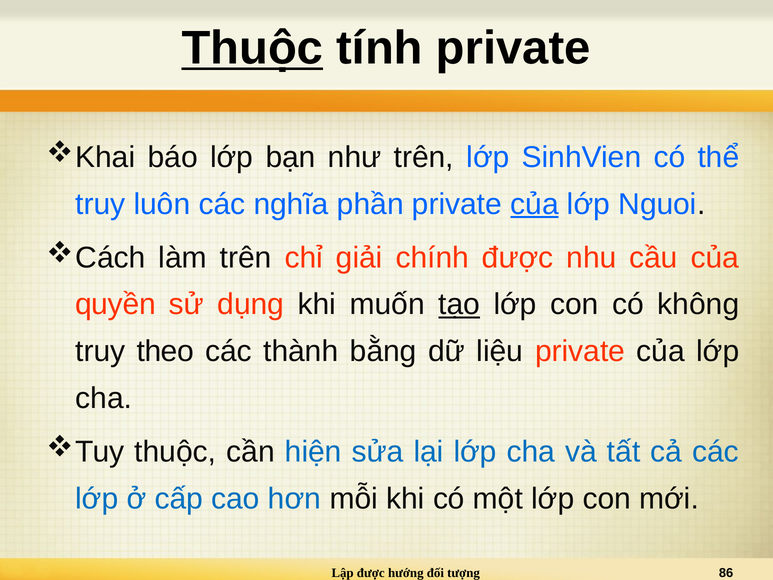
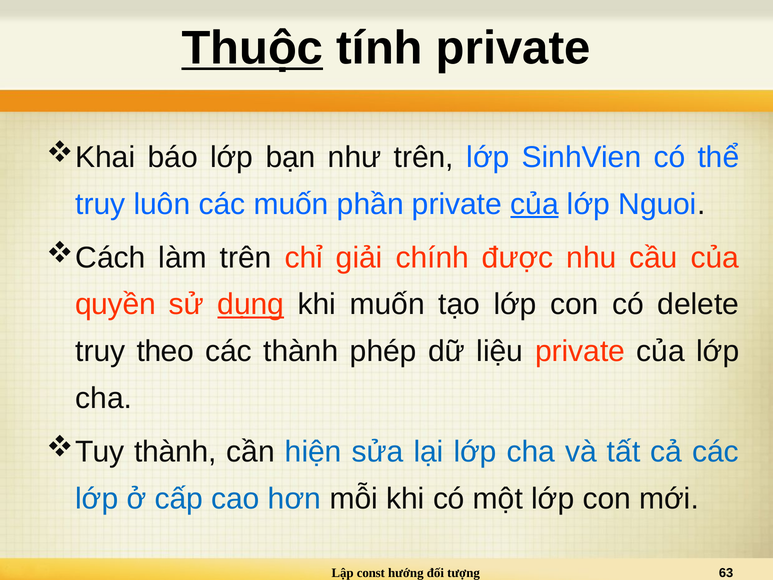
các nghĩa: nghĩa -> muốn (291, 204)
dụng underline: none -> present (251, 304)
tạo underline: present -> none (459, 304)
không: không -> delete (698, 304)
bằng: bằng -> phép (383, 351)
thuộc: thuộc -> thành (175, 452)
Lập được: được -> const (371, 573)
86: 86 -> 63 (726, 573)
